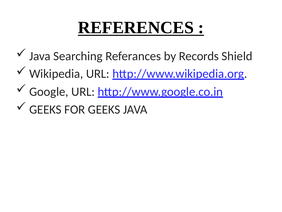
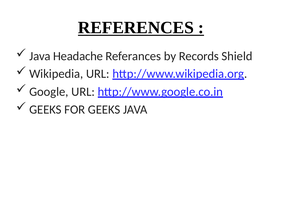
Searching: Searching -> Headache (78, 56)
